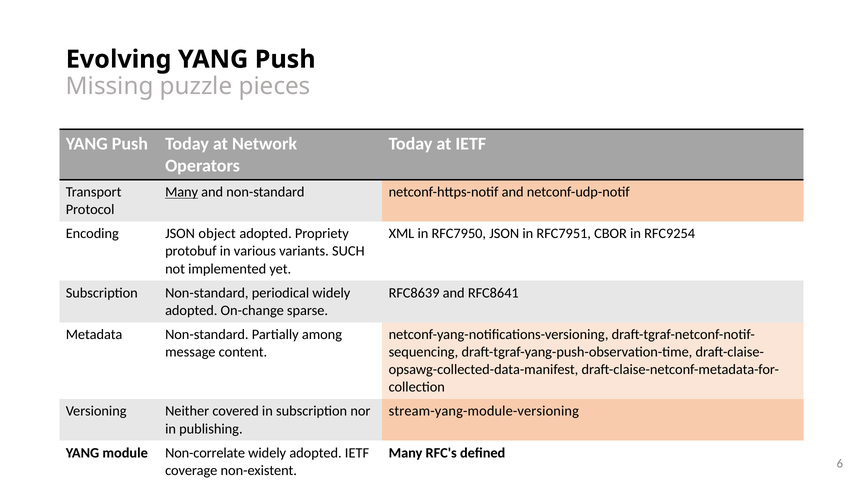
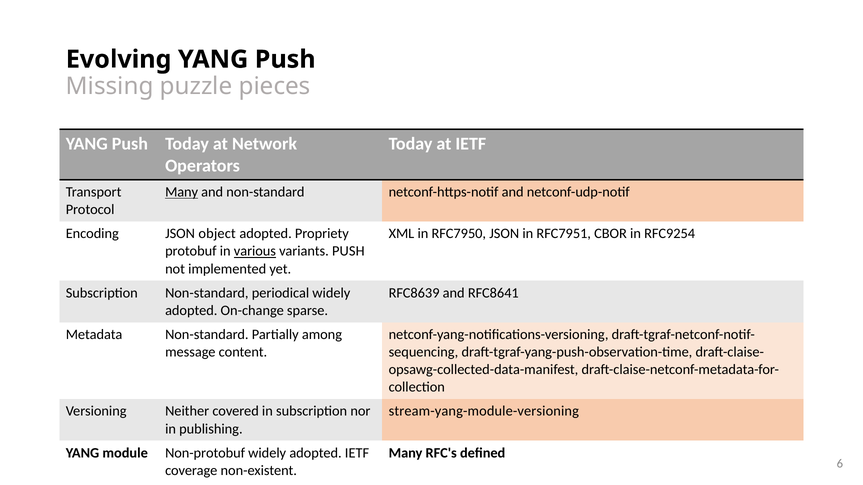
various underline: none -> present (255, 251)
variants SUCH: SUCH -> PUSH (348, 251)
Non-correlate: Non-correlate -> Non-protobuf (205, 453)
